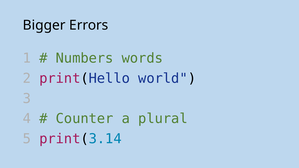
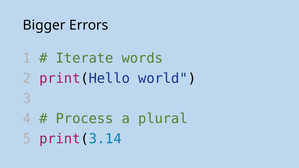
Numbers: Numbers -> Iterate (85, 58)
Counter: Counter -> Process (85, 119)
